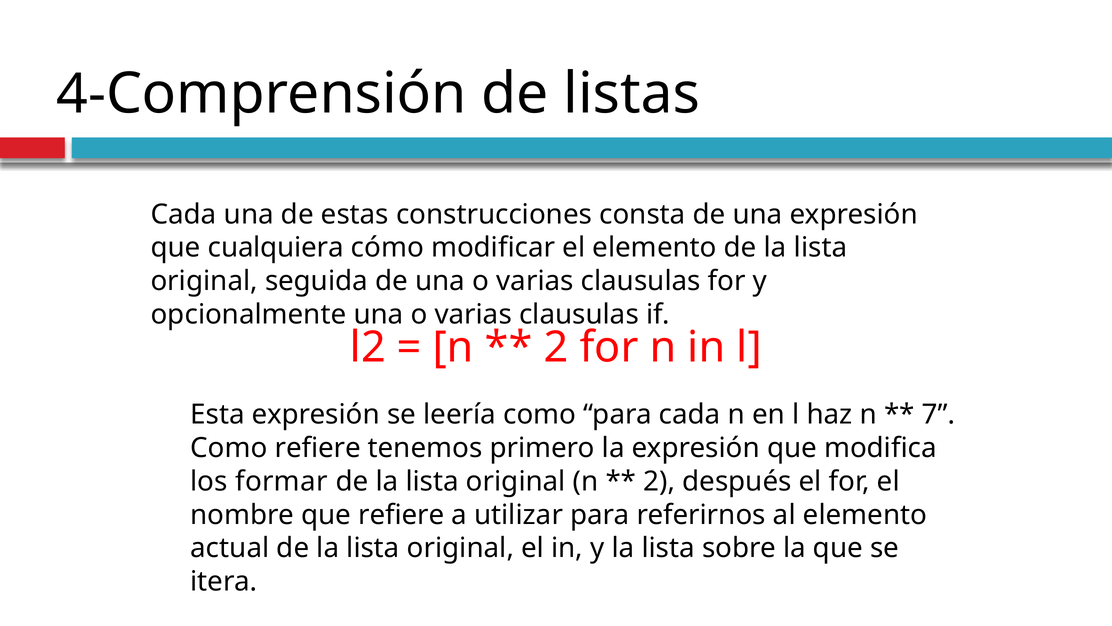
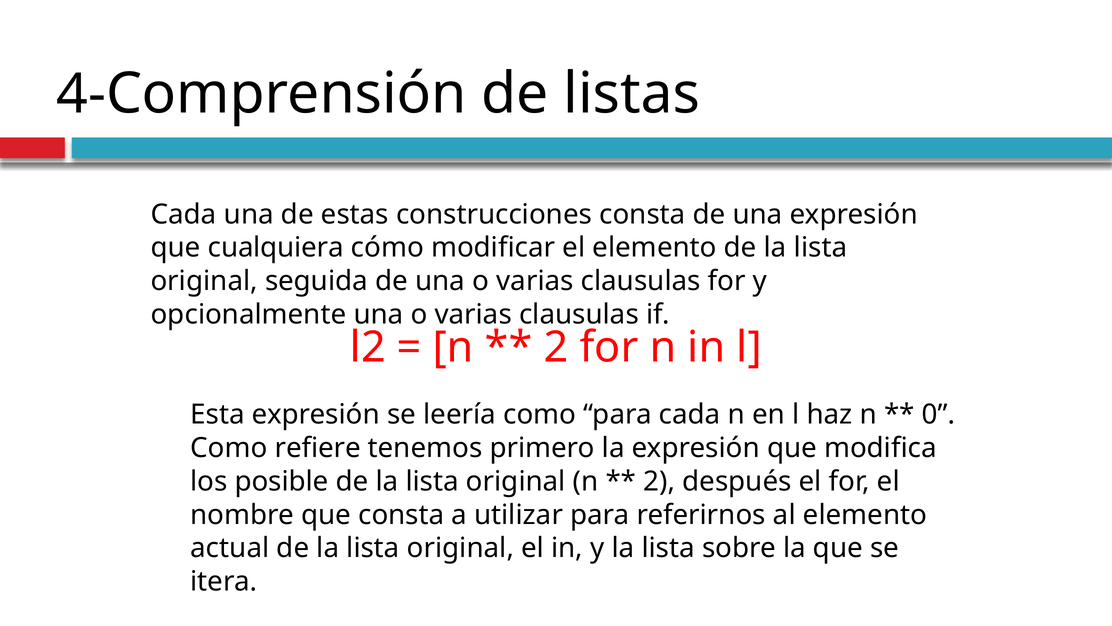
7: 7 -> 0 (939, 414)
formar: formar -> posible (282, 481)
que refiere: refiere -> consta (401, 514)
